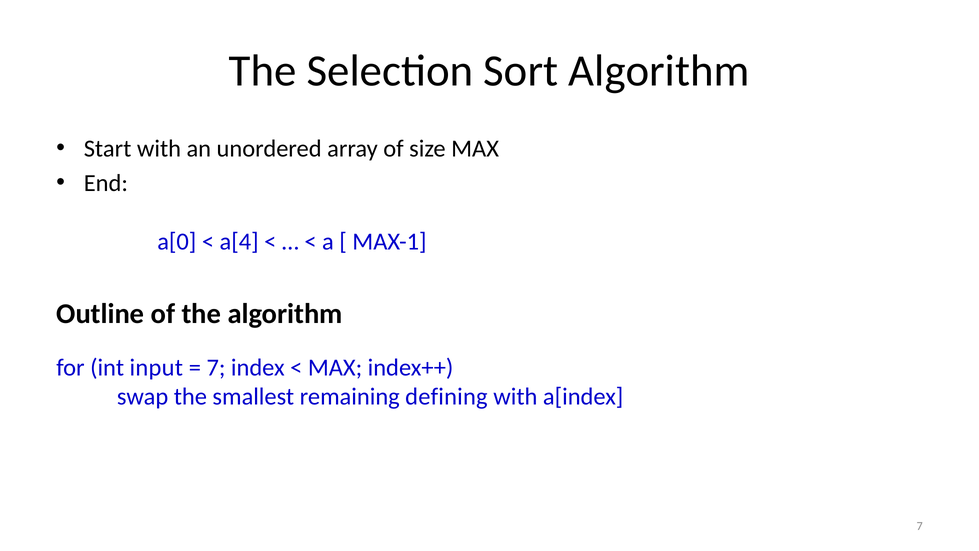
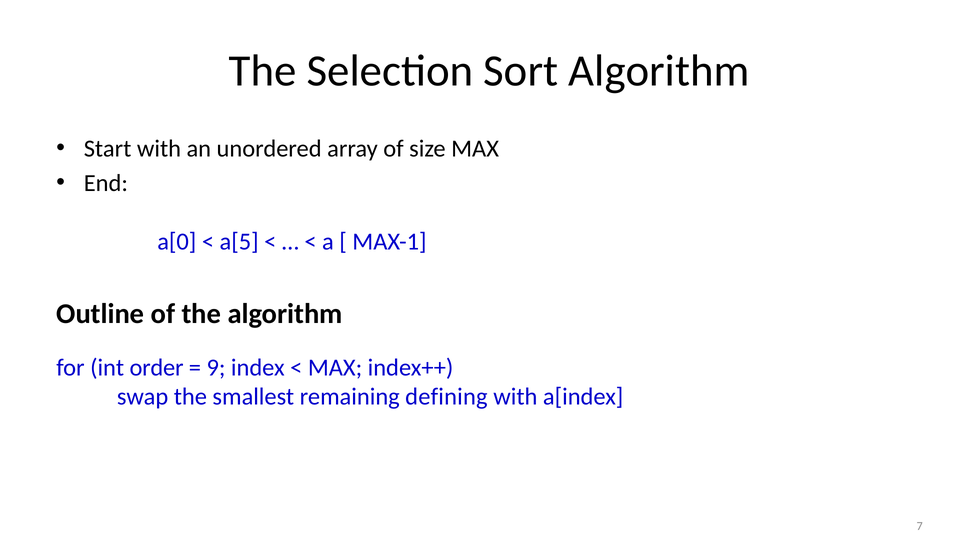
a[4: a[4 -> a[5 (239, 242)
input: input -> order (157, 367)
7: 7 -> 9 (216, 367)
